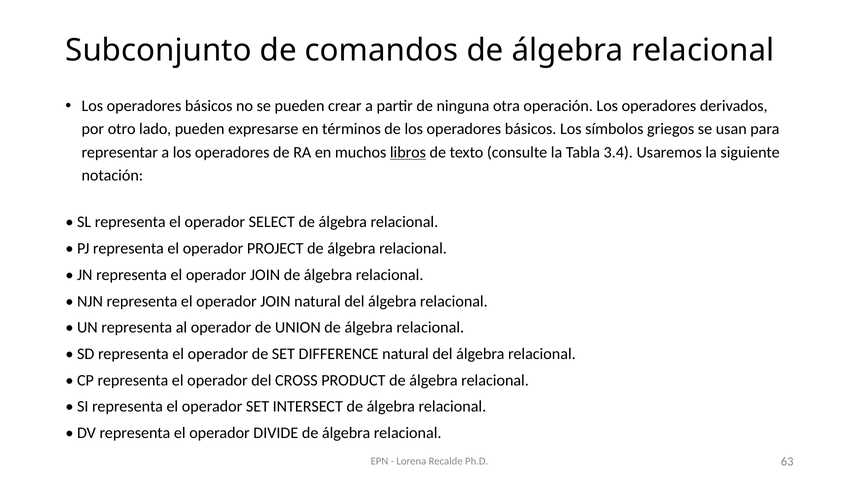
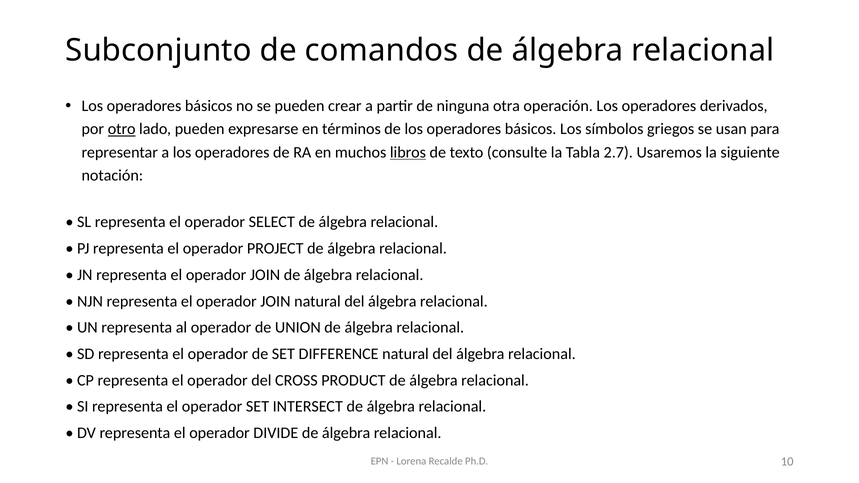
otro underline: none -> present (122, 129)
3.4: 3.4 -> 2.7 (618, 152)
63: 63 -> 10 (787, 462)
